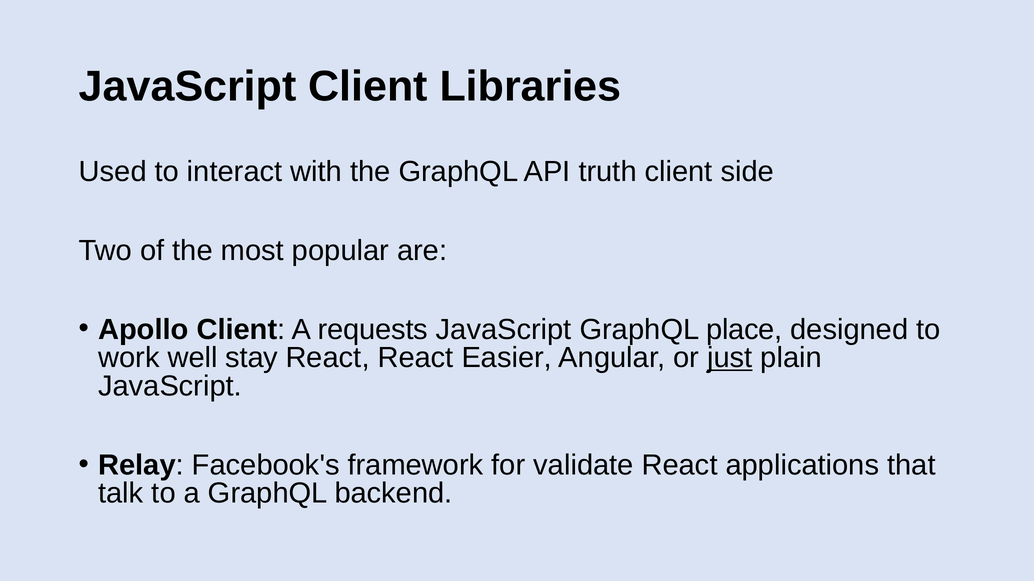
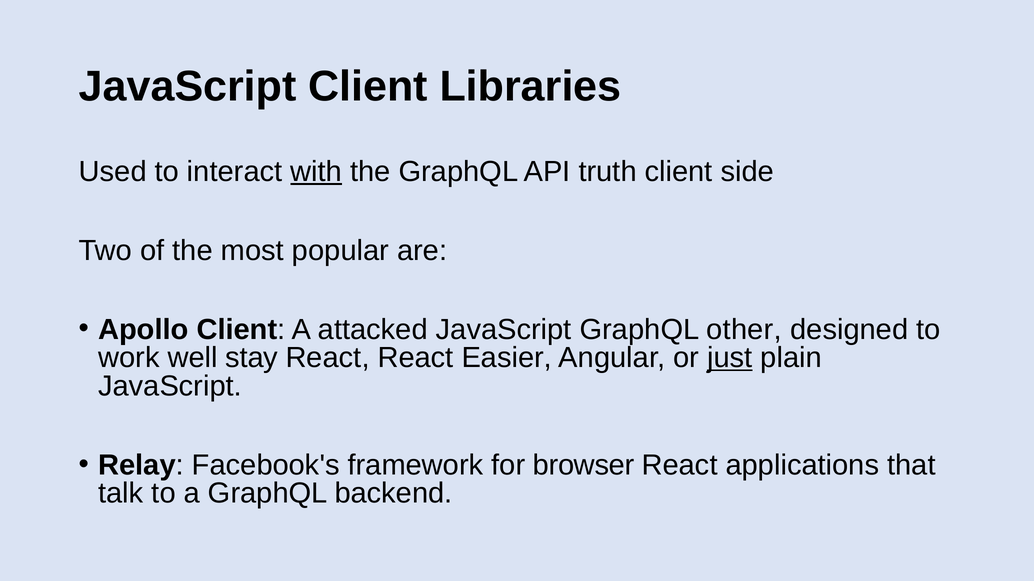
with underline: none -> present (316, 172)
requests: requests -> attacked (373, 330)
place: place -> other (744, 330)
validate: validate -> browser (584, 466)
